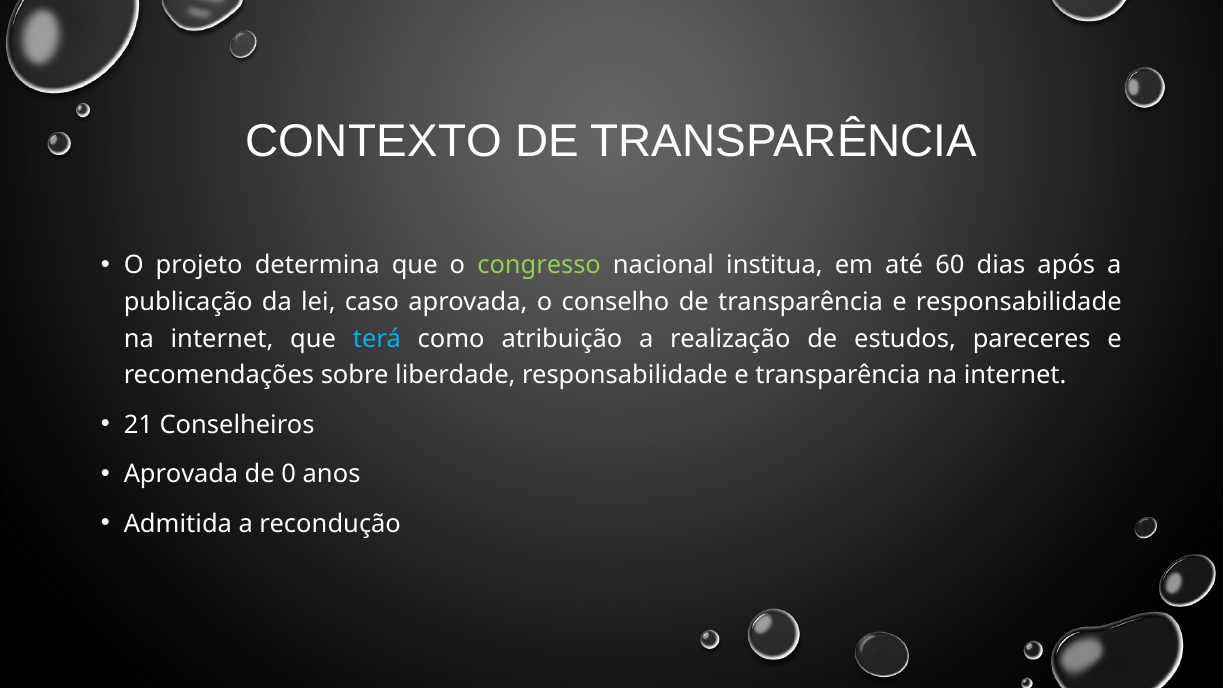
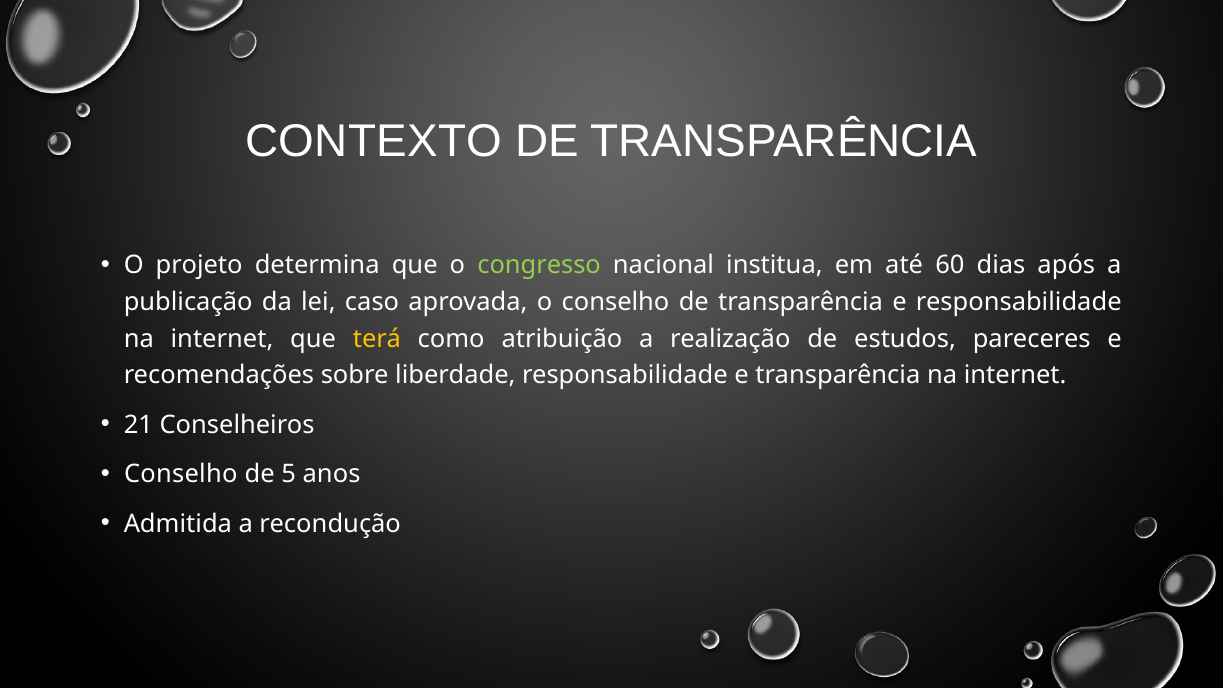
terá colour: light blue -> yellow (377, 339)
Aprovada: Aprovada -> Conselho (181, 474)
0: 0 -> 5 (289, 474)
